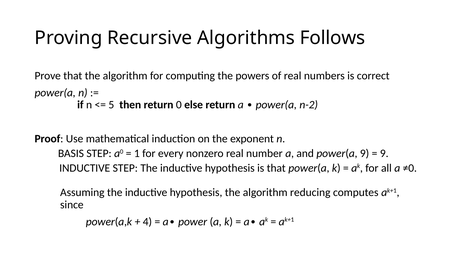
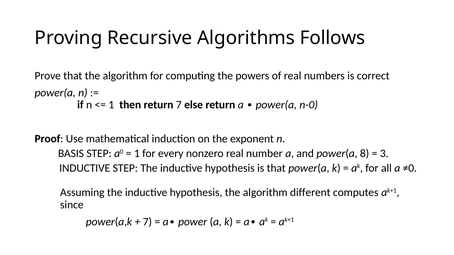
5: 5 -> 1 (111, 105)
return 0: 0 -> 7 (179, 105)
n-2: n-2 -> n-0 (309, 105)
power(a 9: 9 -> 8 (365, 154)
9: 9 -> 3 (384, 154)
reducing: reducing -> different (310, 193)
4: 4 -> 7 (147, 222)
